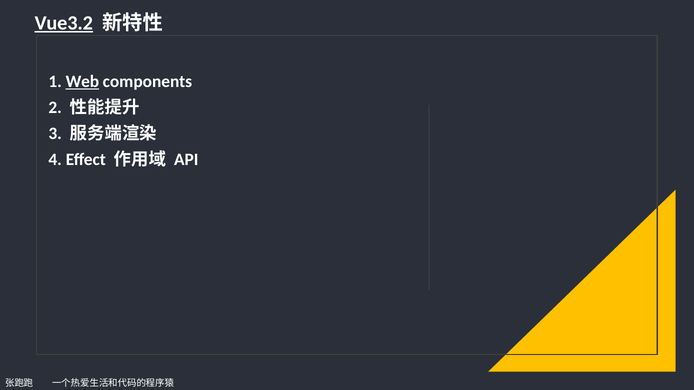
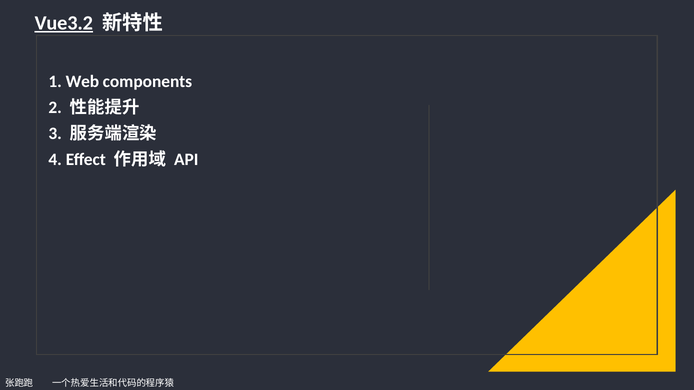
Web underline: present -> none (82, 82)
